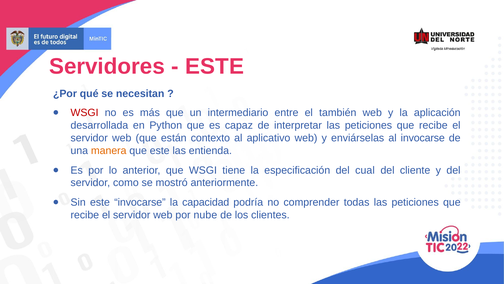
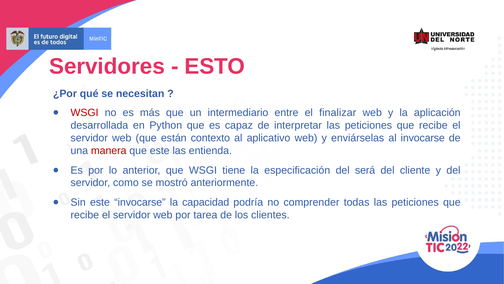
ESTE: ESTE -> ESTO (215, 66)
también: también -> finalizar (338, 113)
manera colour: orange -> red (109, 150)
cual: cual -> será (365, 170)
nube: nube -> tarea (205, 215)
